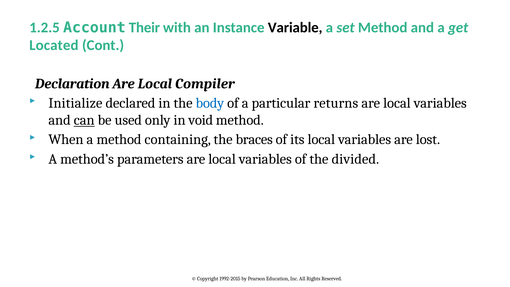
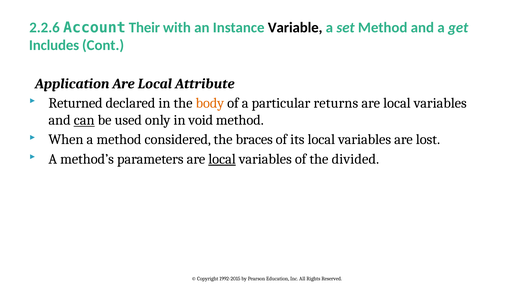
1.2.5: 1.2.5 -> 2.2.6 (45, 27)
Located: Located -> Includes (54, 45)
Declaration: Declaration -> Application (72, 84)
Compiler: Compiler -> Attribute (205, 84)
Initialize: Initialize -> Returned (76, 103)
body colour: blue -> orange (210, 103)
containing: containing -> considered (178, 140)
local underline: none -> present (222, 159)
